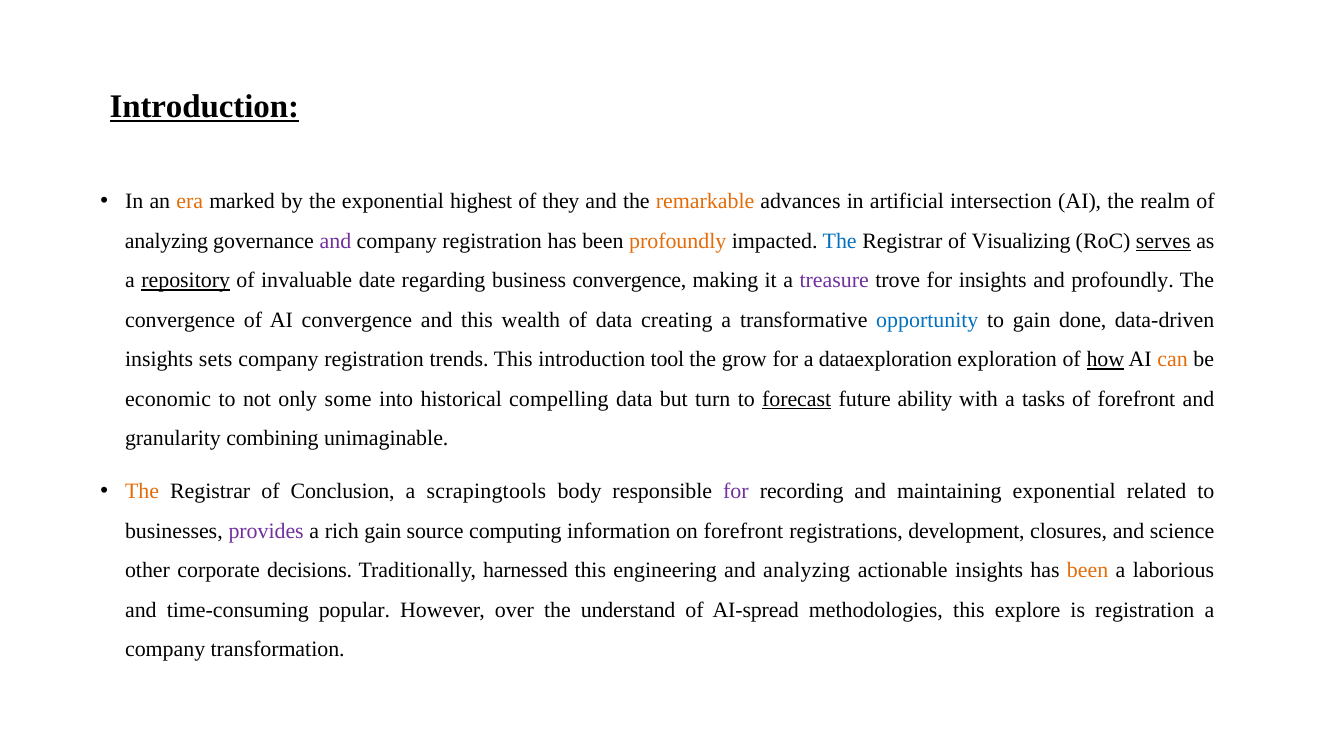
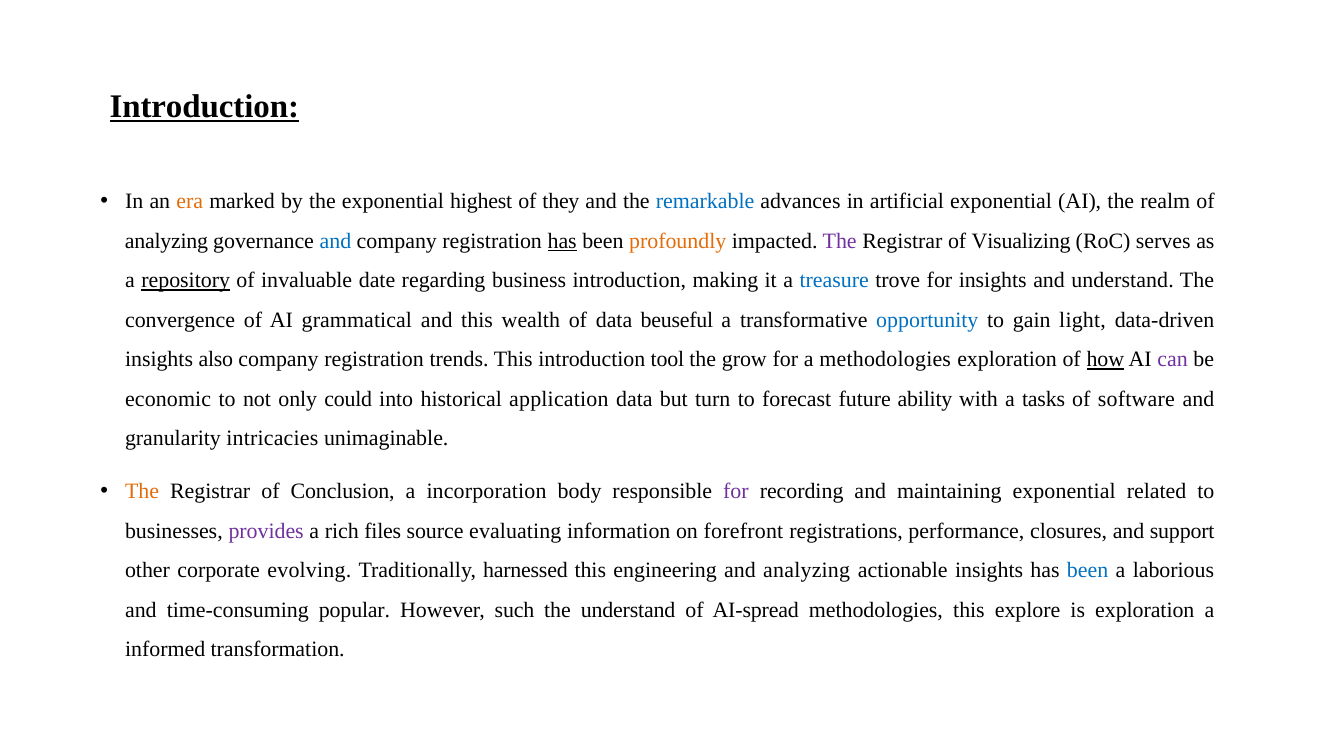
remarkable colour: orange -> blue (705, 201)
artificial intersection: intersection -> exponential (1001, 201)
and colour: purple -> blue (335, 241)
has underline: none -> present (562, 241)
The colour: blue -> purple (840, 241)
serves underline: present -> none (1163, 241)
business convergence: convergence -> introduction (629, 280)
treasure colour: purple -> blue (834, 280)
and profoundly: profoundly -> understand (1123, 280)
AI convergence: convergence -> grammatical (357, 320)
creating: creating -> beuseful (677, 320)
done: done -> light (1083, 320)
sets: sets -> also (216, 359)
a dataexploration: dataexploration -> methodologies (885, 359)
can colour: orange -> purple (1173, 359)
some: some -> could (348, 399)
compelling: compelling -> application (559, 399)
forecast underline: present -> none (797, 399)
of forefront: forefront -> software (1136, 399)
combining: combining -> intricacies (272, 438)
scrapingtools: scrapingtools -> incorporation (486, 491)
rich gain: gain -> files (383, 531)
computing: computing -> evaluating (515, 531)
development: development -> performance (966, 531)
science: science -> support (1182, 531)
decisions: decisions -> evolving (309, 570)
been colour: orange -> blue (1088, 570)
over: over -> such (515, 610)
is registration: registration -> exploration (1145, 610)
company: company -> informed (165, 649)
